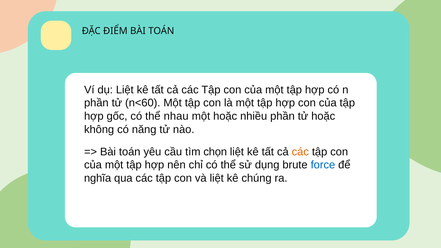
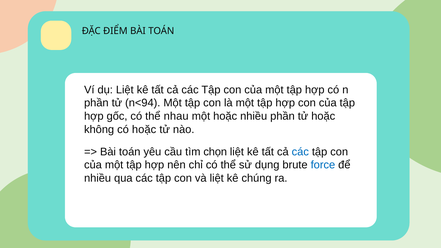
n<60: n<60 -> n<94 (143, 103)
có năng: năng -> hoặc (144, 129)
các colour: orange -> blue (300, 152)
nghĩa: nghĩa -> nhiều (98, 178)
